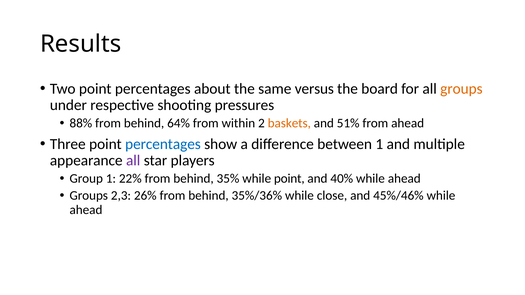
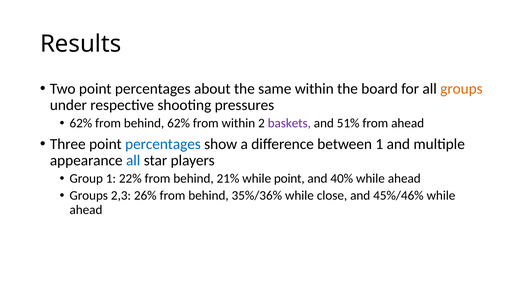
same versus: versus -> within (314, 89)
88%: 88% -> 62% (81, 123)
behind 64%: 64% -> 62% (179, 123)
baskets colour: orange -> purple (289, 123)
all colour: purple -> blue (133, 161)
35%: 35% -> 21% (228, 179)
